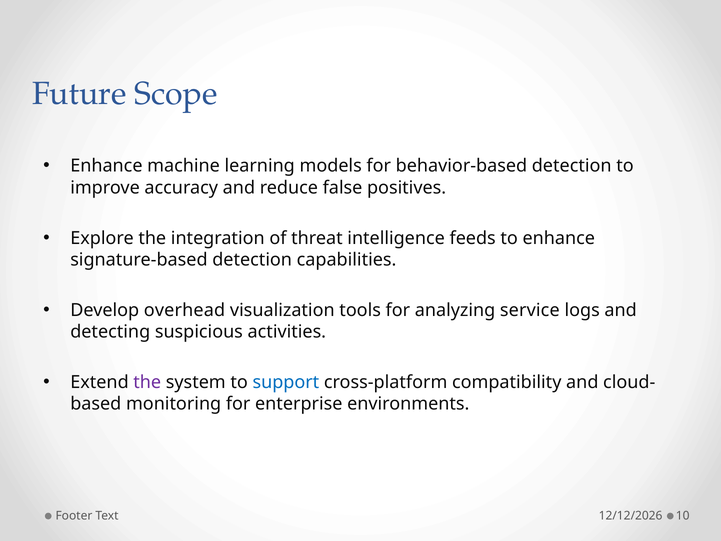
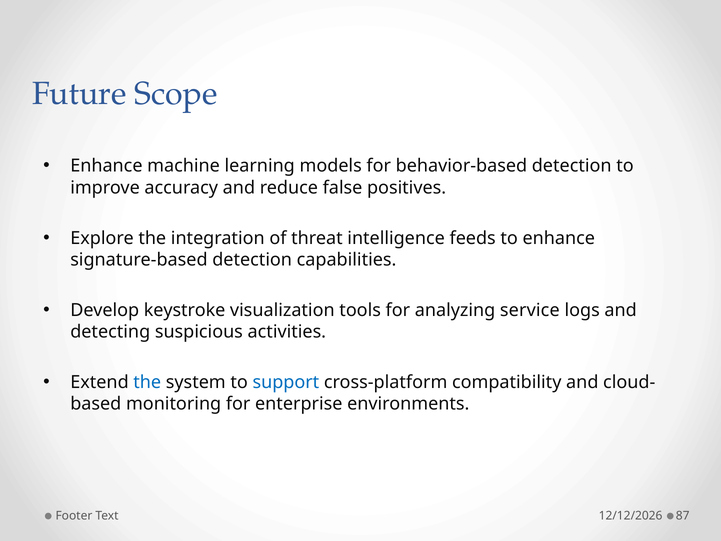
overhead: overhead -> keystroke (185, 310)
the colour: purple -> blue (147, 382)
10: 10 -> 87 (683, 515)
